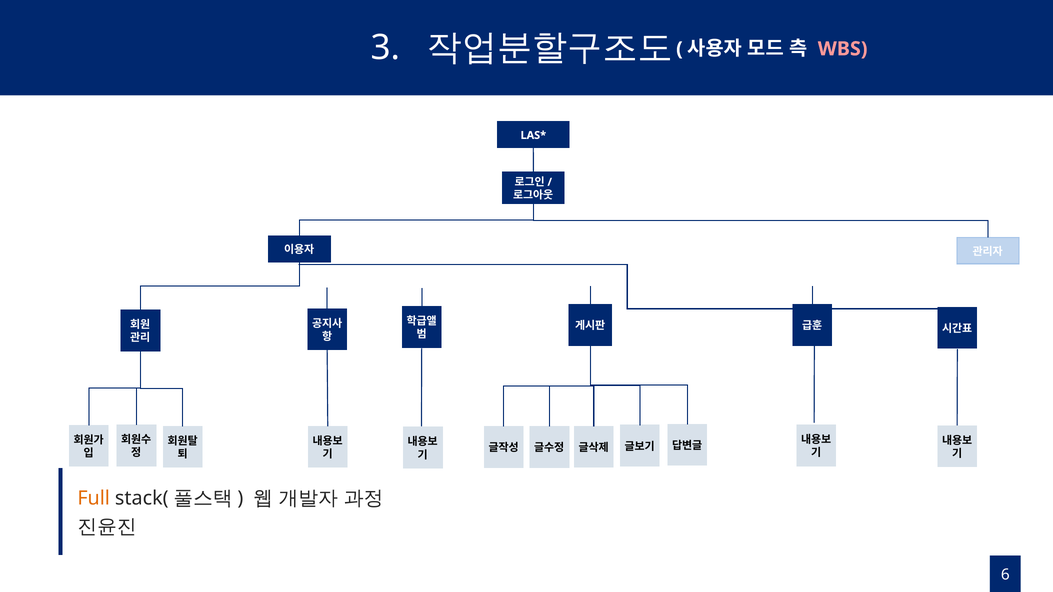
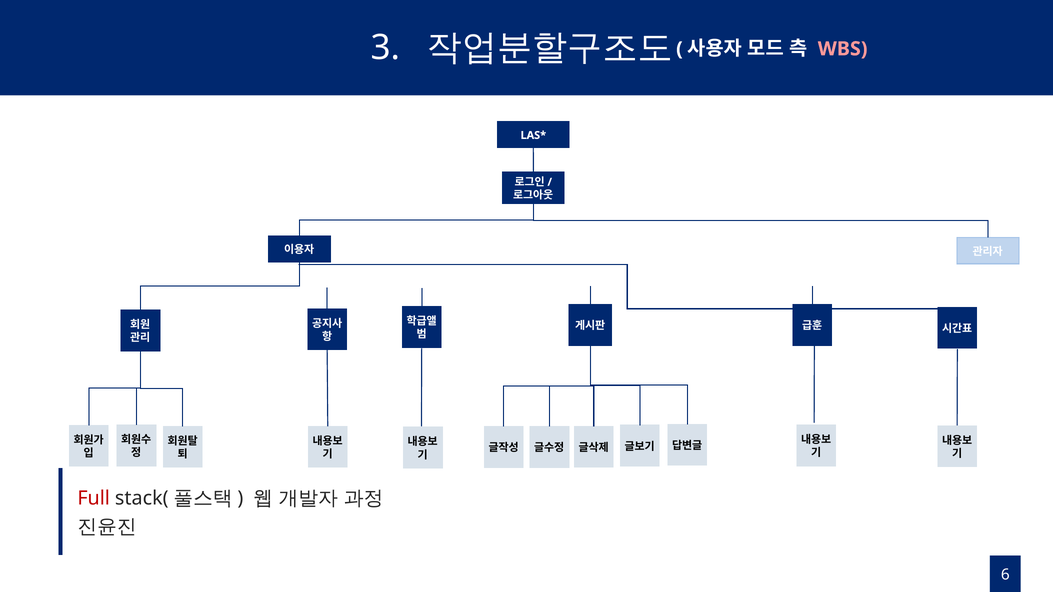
Full colour: orange -> red (94, 499)
